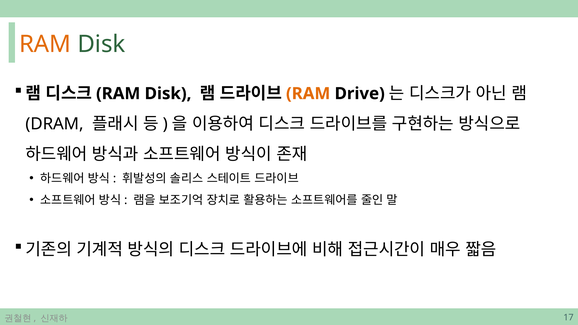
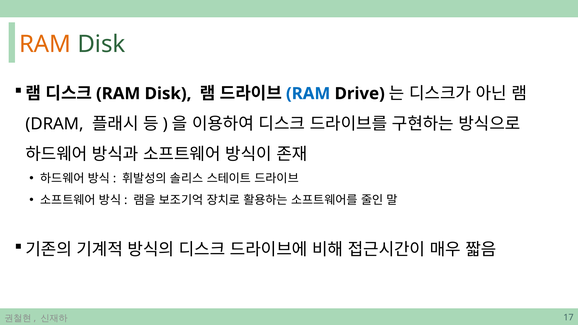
RAM colour: orange -> blue (308, 94)
